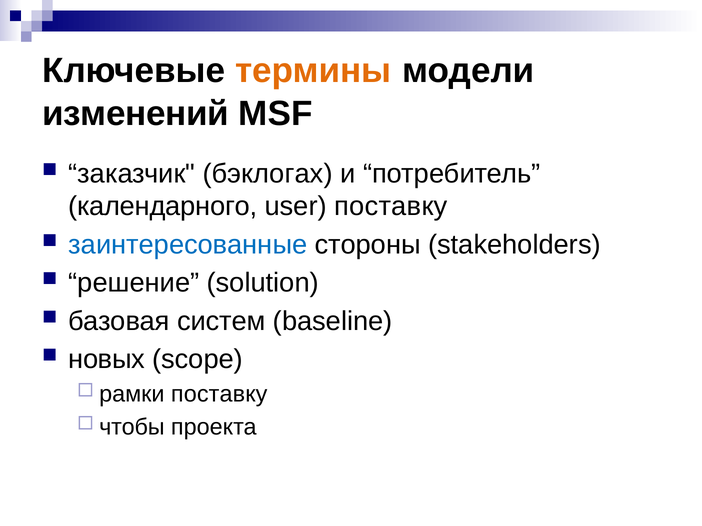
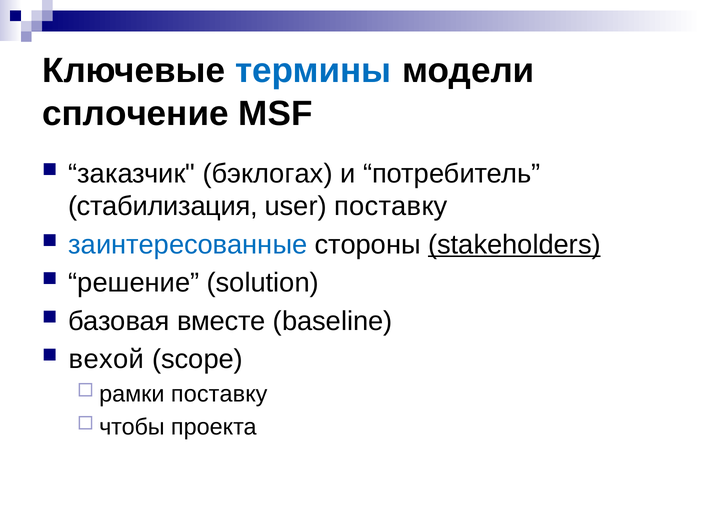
термины colour: orange -> blue (313, 71)
изменений: изменений -> сплочение (135, 114)
календарного: календарного -> стабилизация (163, 207)
stakeholders underline: none -> present (514, 245)
систем: систем -> вместе (221, 321)
новых: новых -> вехой (106, 360)
